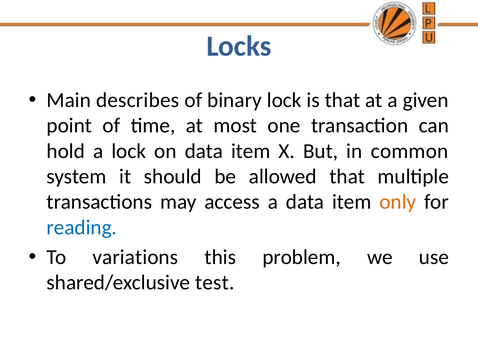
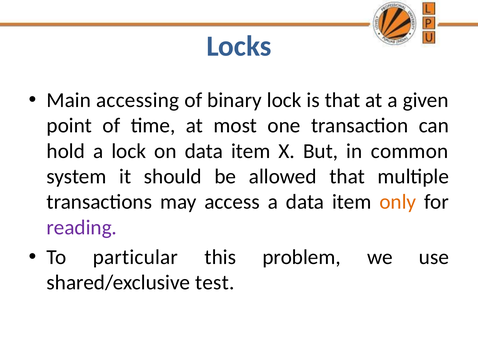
describes: describes -> accessing (138, 100)
reading colour: blue -> purple (82, 228)
variations: variations -> particular (135, 258)
